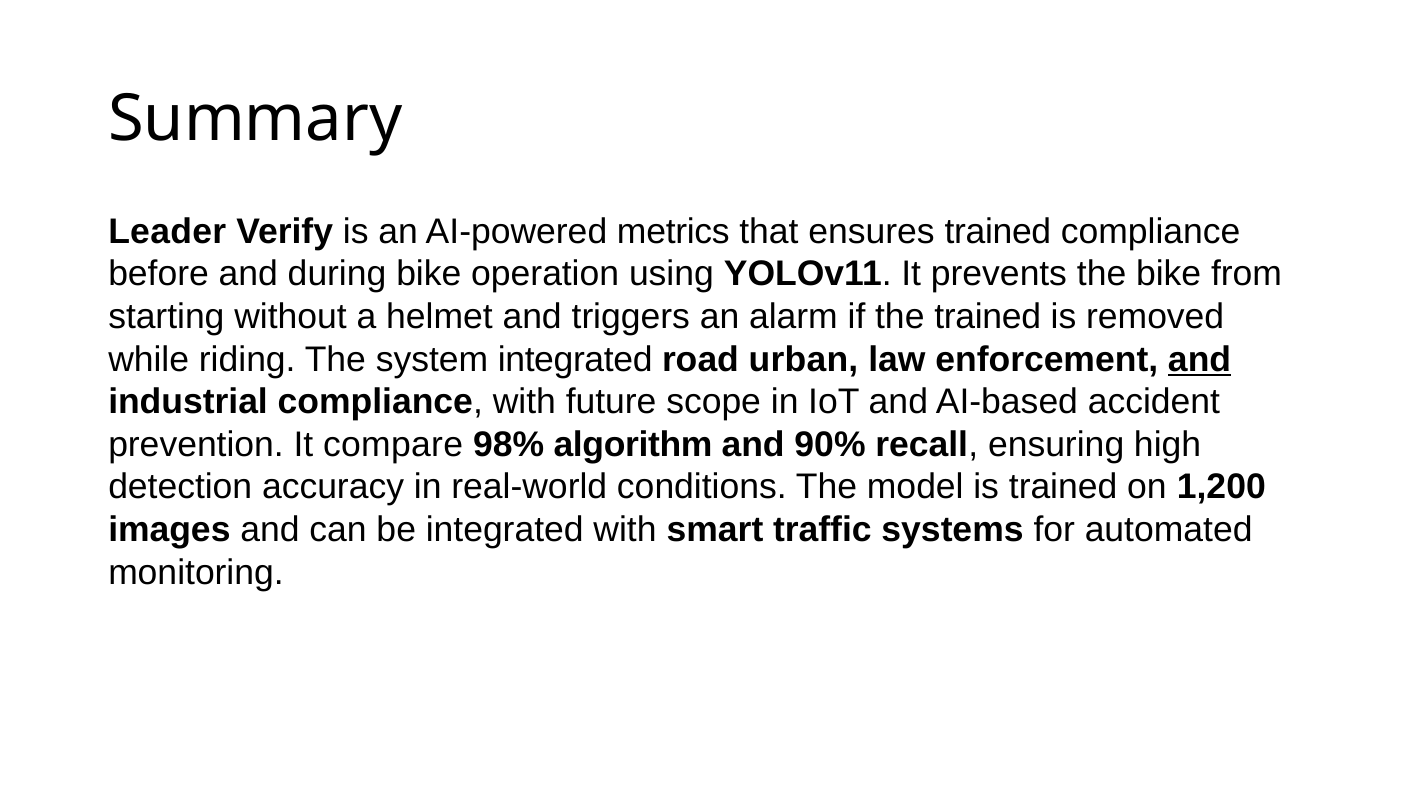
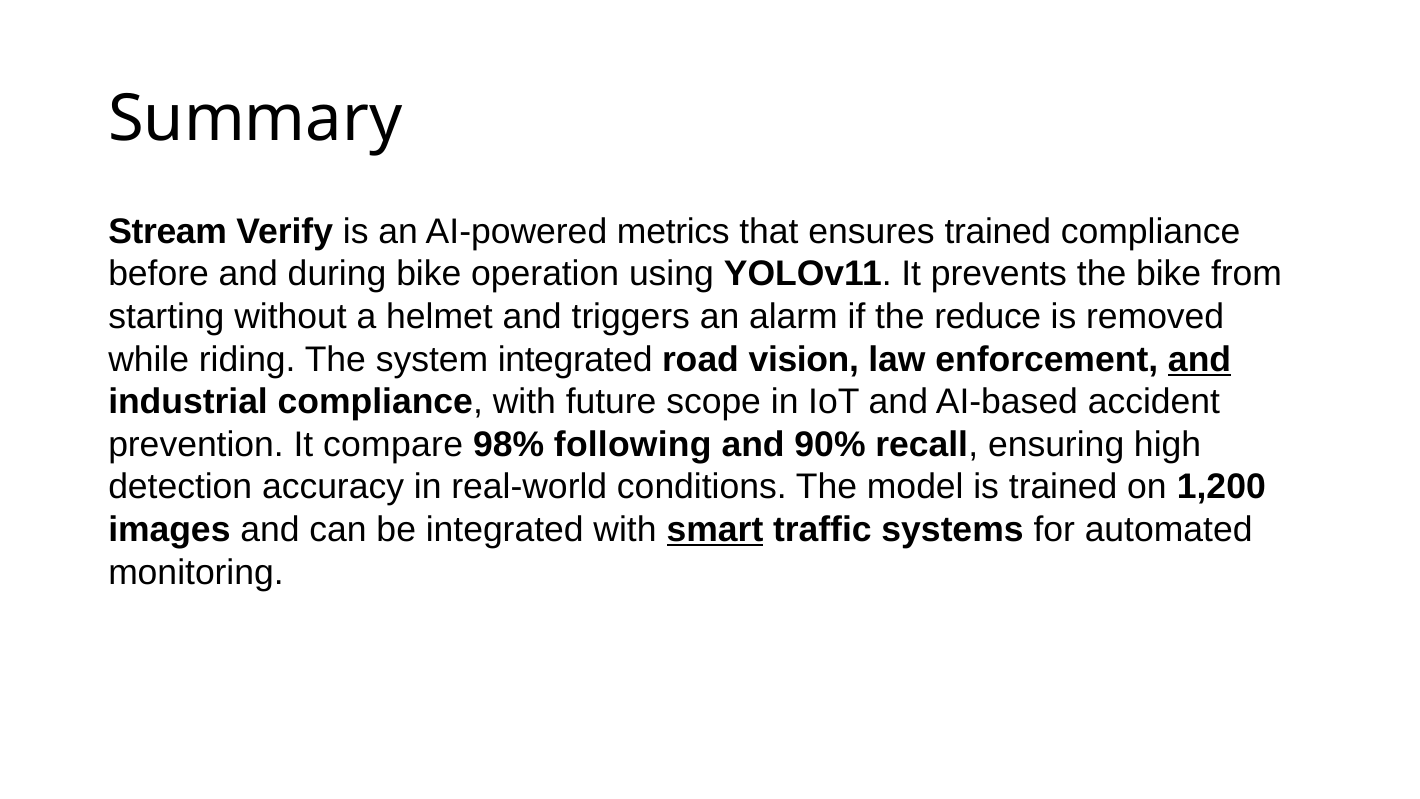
Leader: Leader -> Stream (168, 231)
the trained: trained -> reduce (988, 317)
urban: urban -> vision (804, 359)
algorithm: algorithm -> following (633, 444)
smart underline: none -> present (715, 530)
